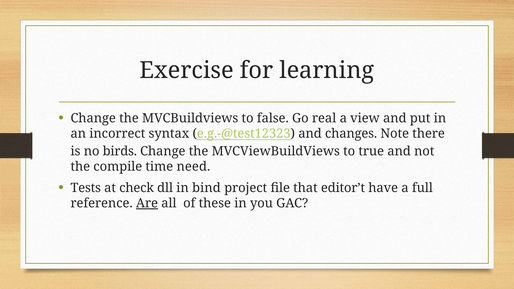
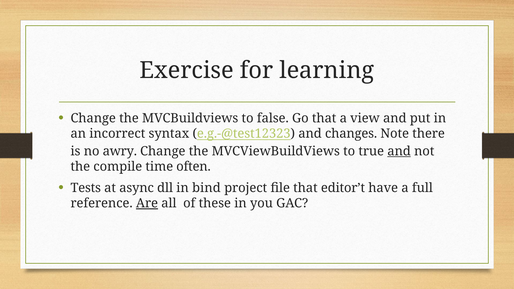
Go real: real -> that (324, 118)
birds: birds -> awry (120, 151)
and underline: none -> present (399, 151)
need: need -> often (194, 167)
check: check -> async (137, 188)
